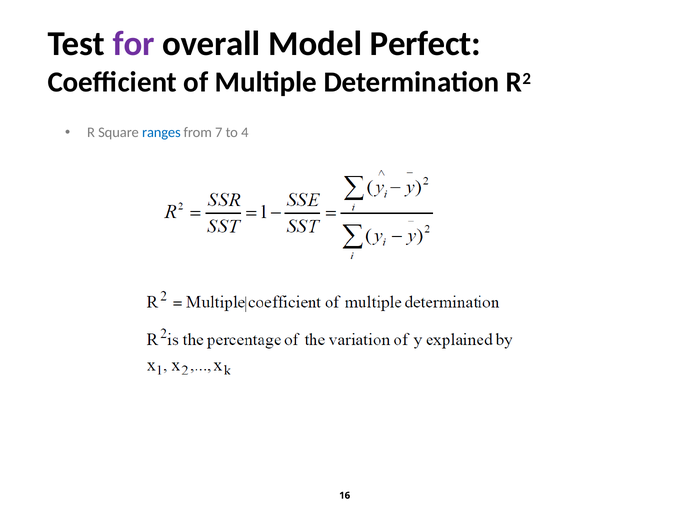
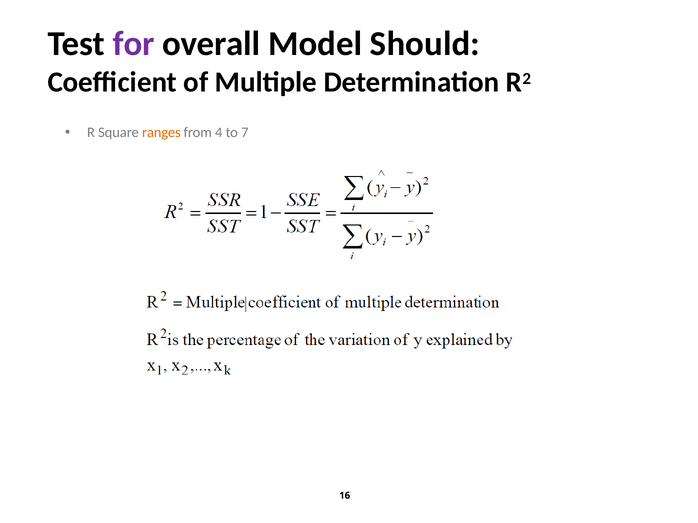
Perfect: Perfect -> Should (425, 44)
ranges colour: blue -> orange (161, 133)
7: 7 -> 4 (219, 133)
4: 4 -> 7 (245, 133)
